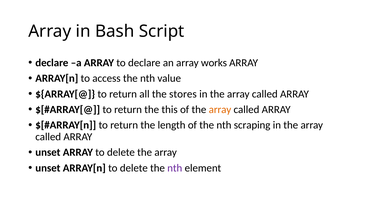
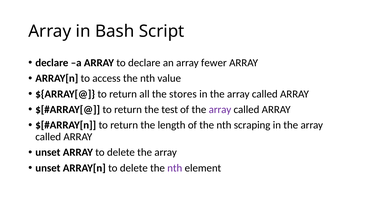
works: works -> fewer (214, 63)
this: this -> test (170, 110)
array colour: orange -> purple (220, 110)
